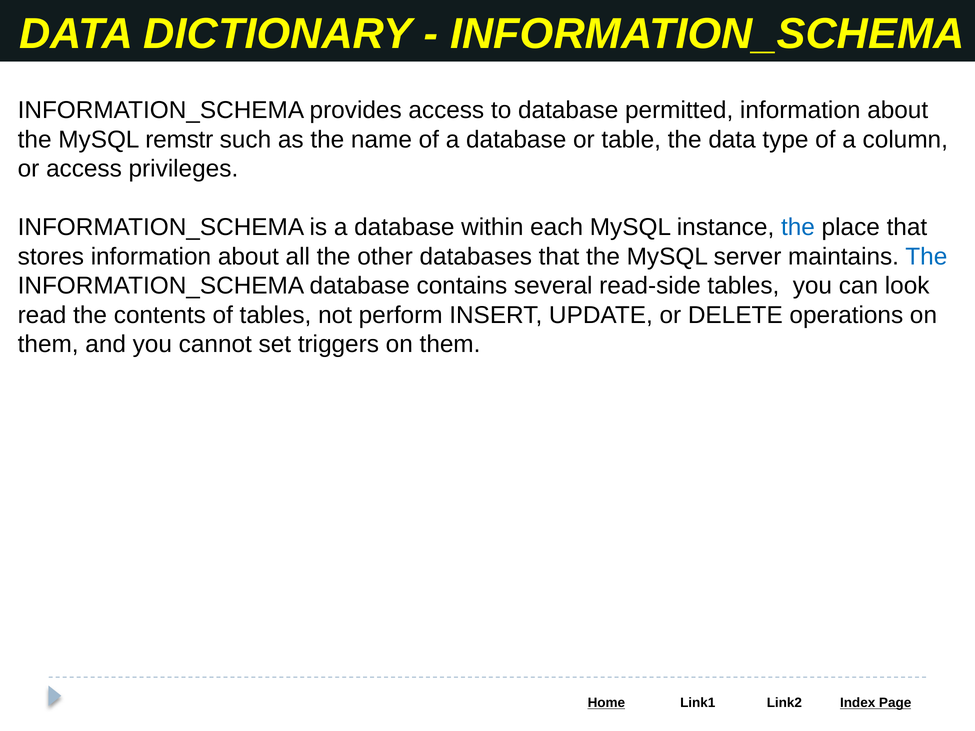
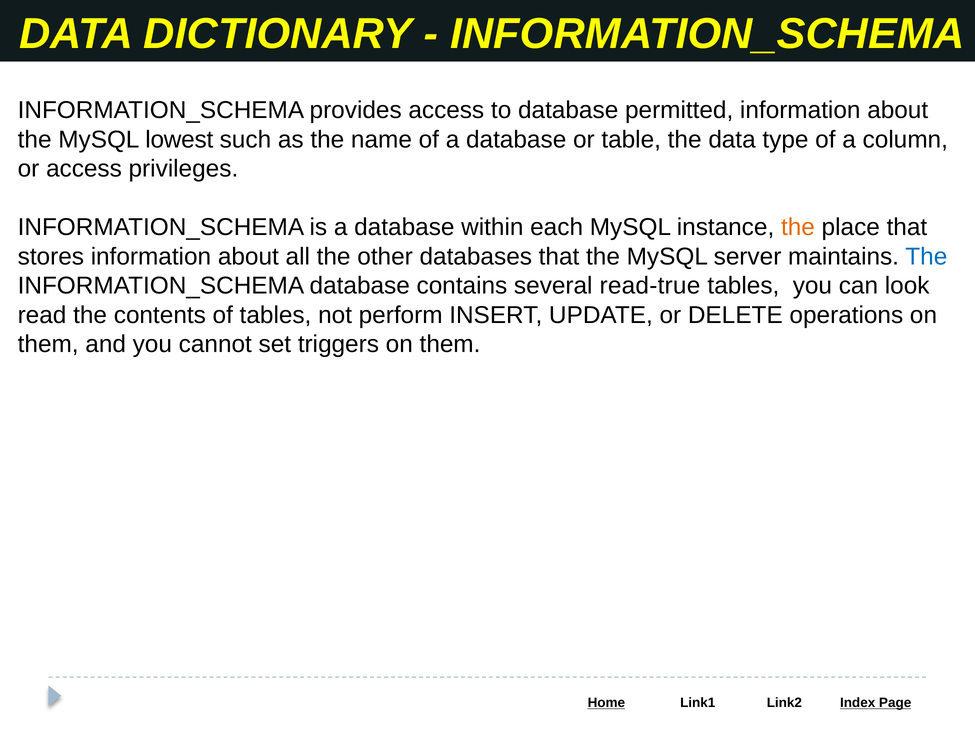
remstr: remstr -> lowest (179, 140)
the colour: blue -> orange (798, 227)
read-side: read-side -> read-true (650, 286)
